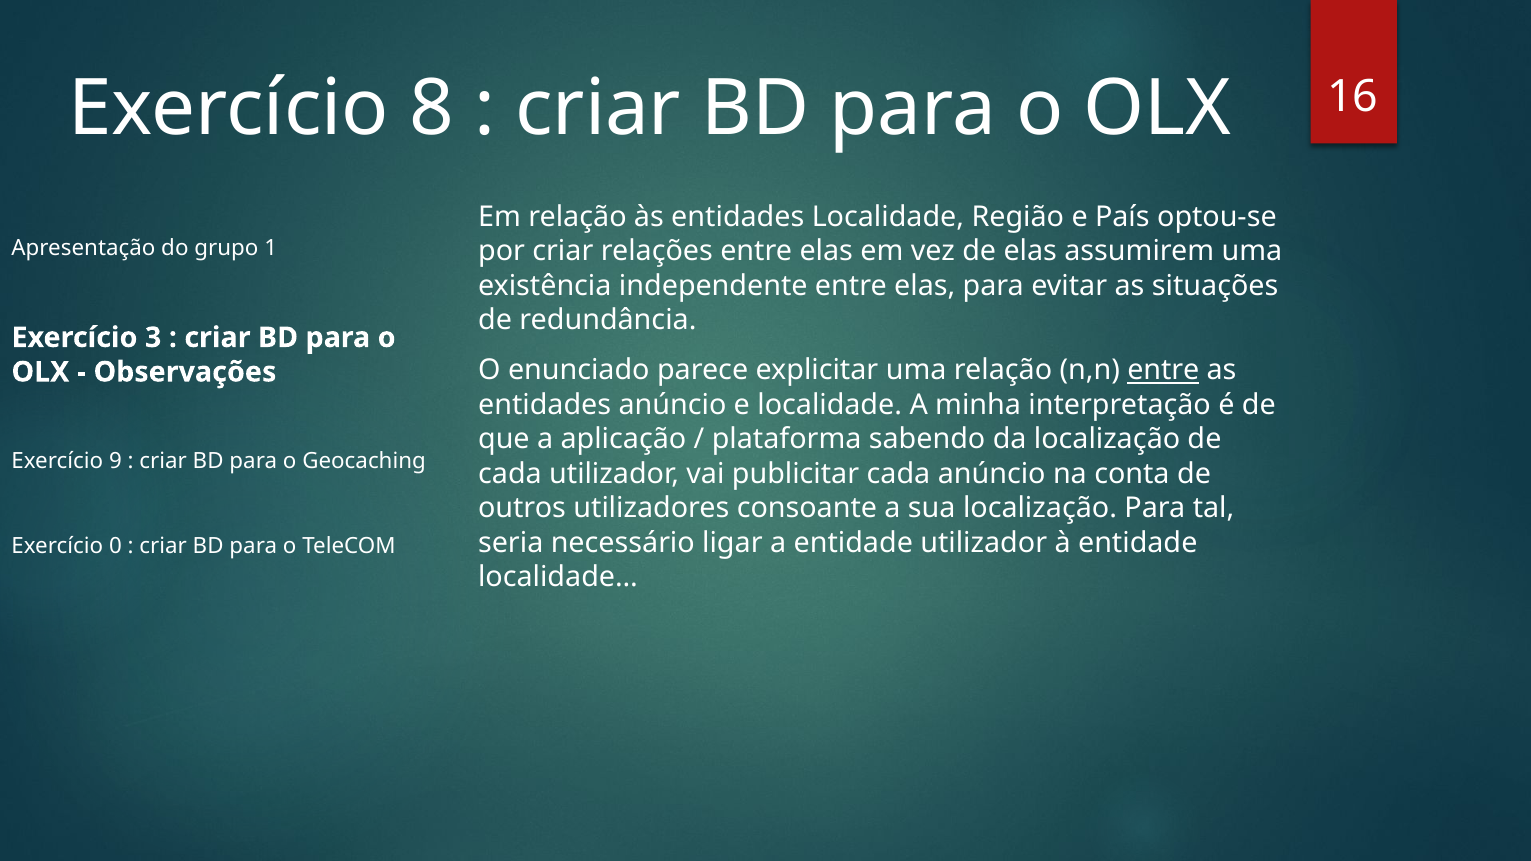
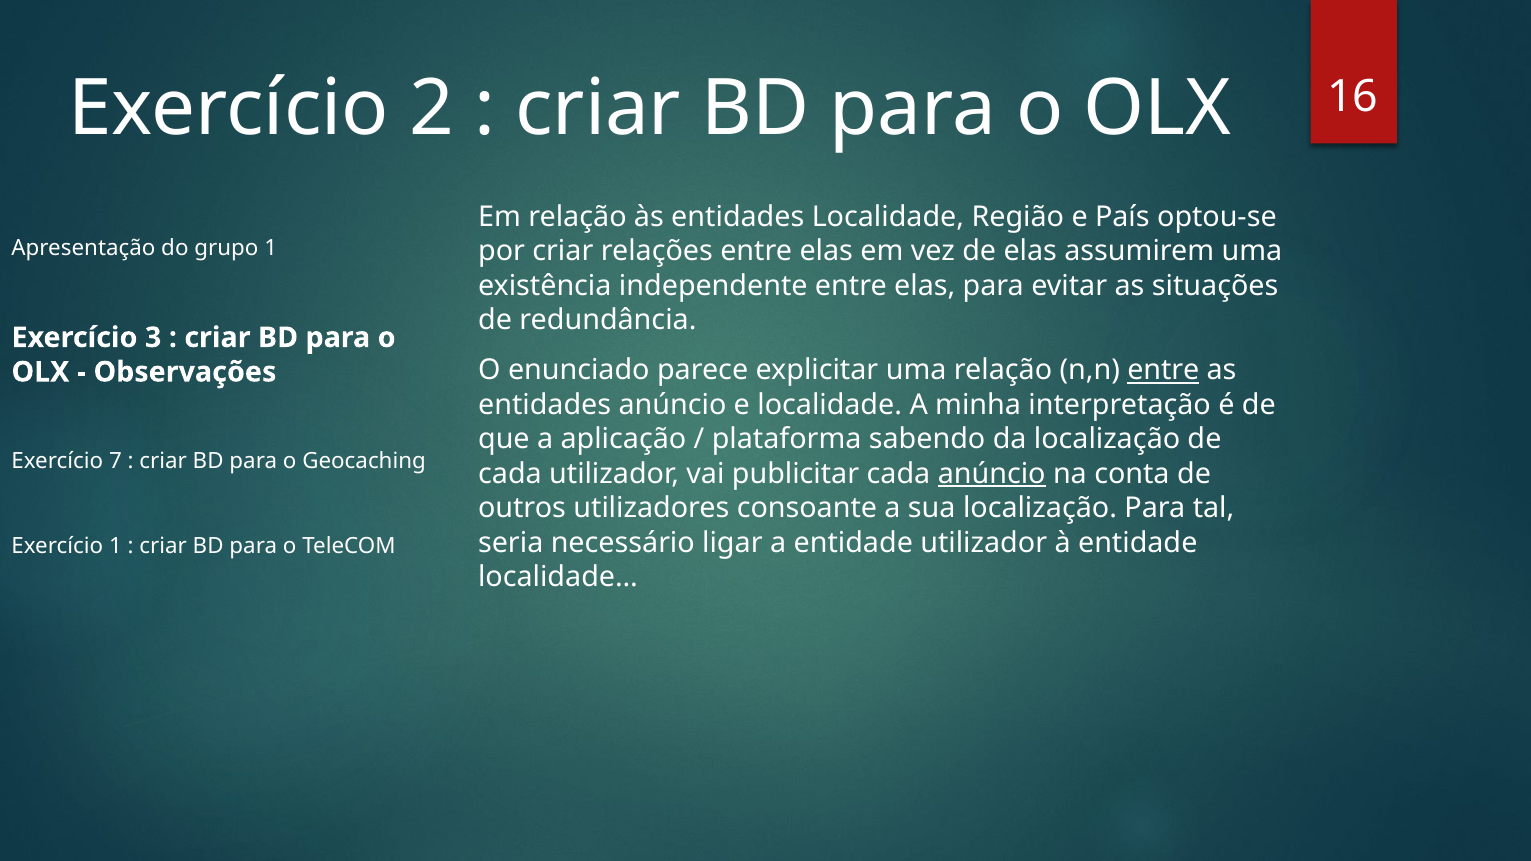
8: 8 -> 2 (432, 108)
9: 9 -> 7 (115, 461)
anúncio underline: none -> present (992, 474)
Exercício 0: 0 -> 1 (115, 547)
